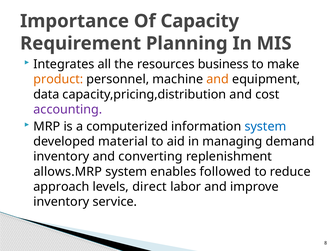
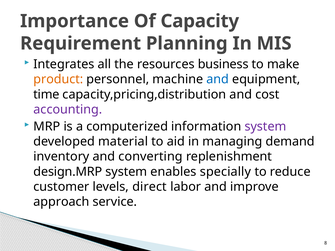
and colour: orange -> blue (218, 79)
data: data -> time (46, 95)
system colour: blue -> purple (265, 127)
allows.MRP: allows.MRP -> design.MRP (68, 172)
followed: followed -> specially (225, 172)
approach: approach -> customer (61, 187)
inventory: inventory -> approach (61, 202)
